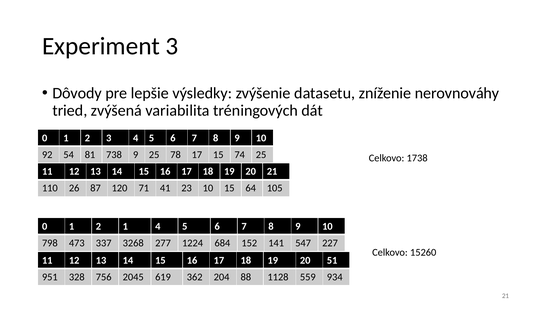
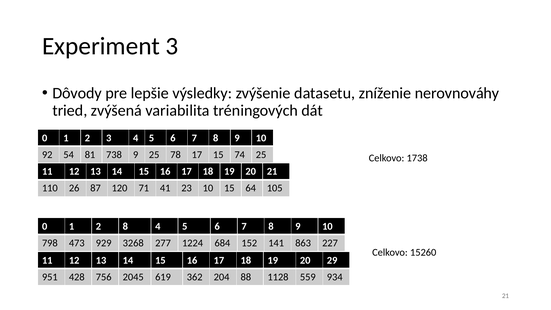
2 1: 1 -> 8 (125, 226)
337: 337 -> 929 (104, 243)
547: 547 -> 863 (303, 243)
51: 51 -> 29 (332, 260)
328: 328 -> 428 (77, 277)
